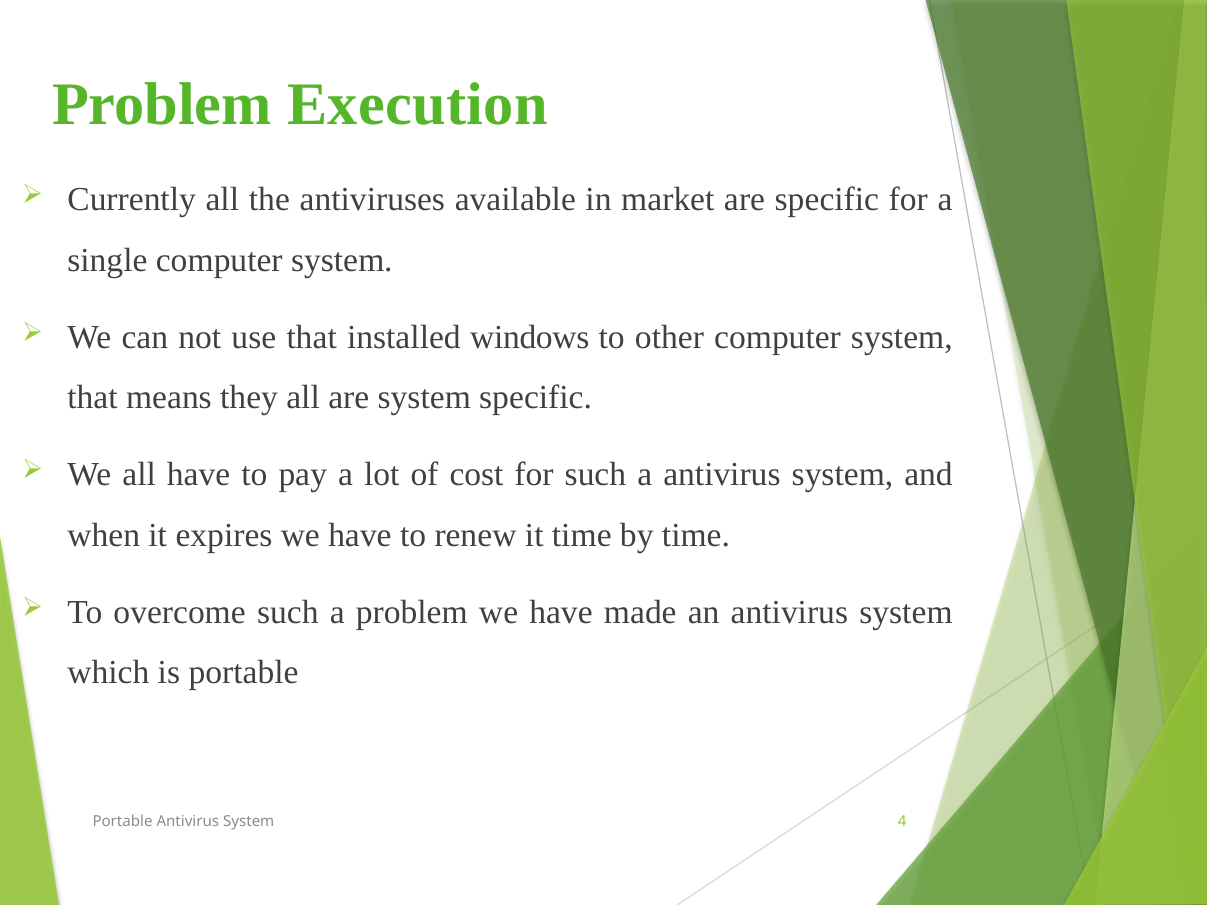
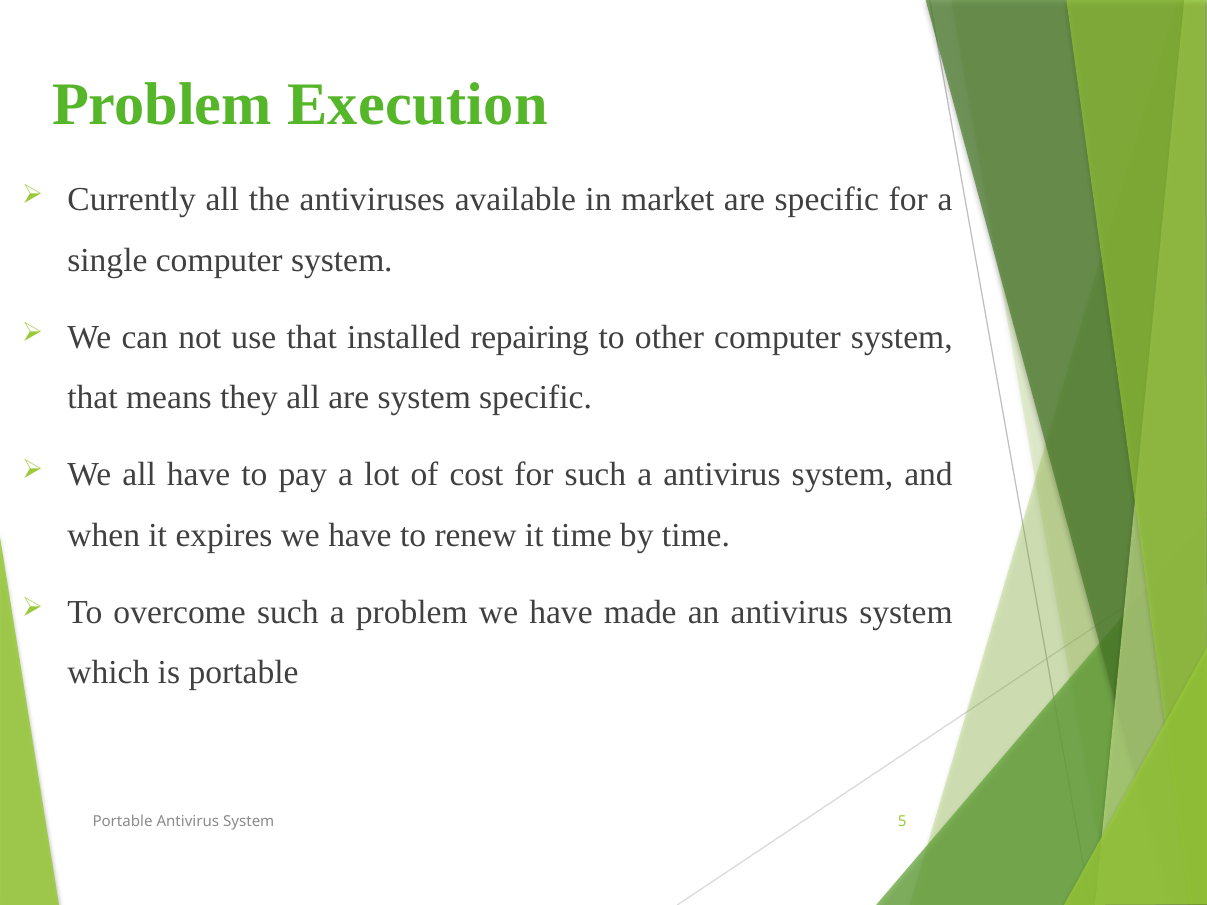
windows: windows -> repairing (530, 337)
4: 4 -> 5 (902, 821)
